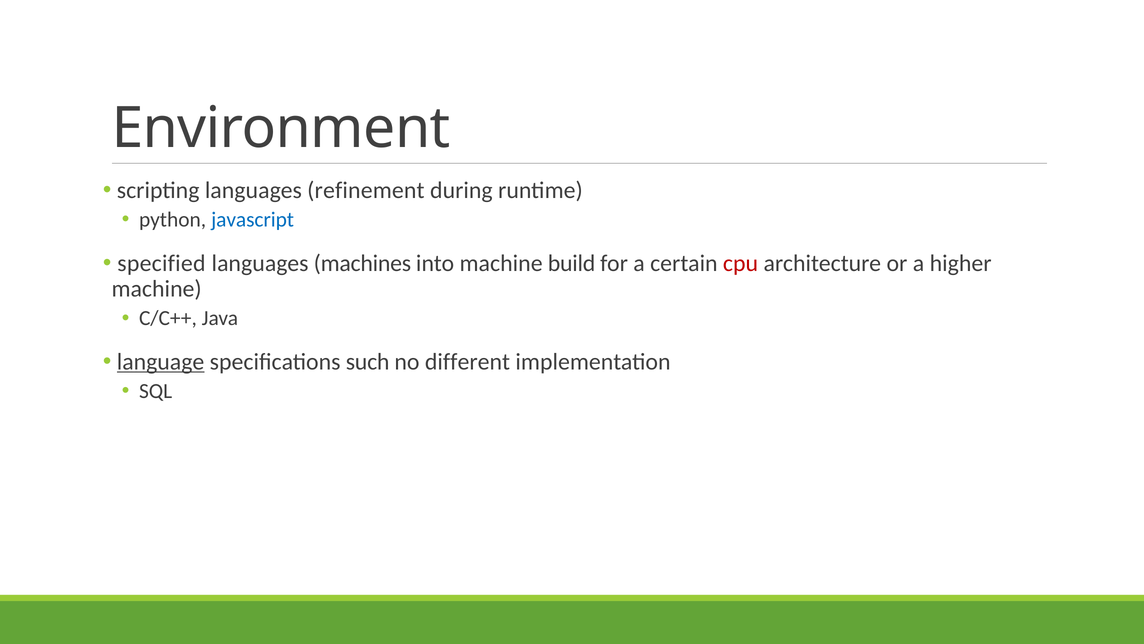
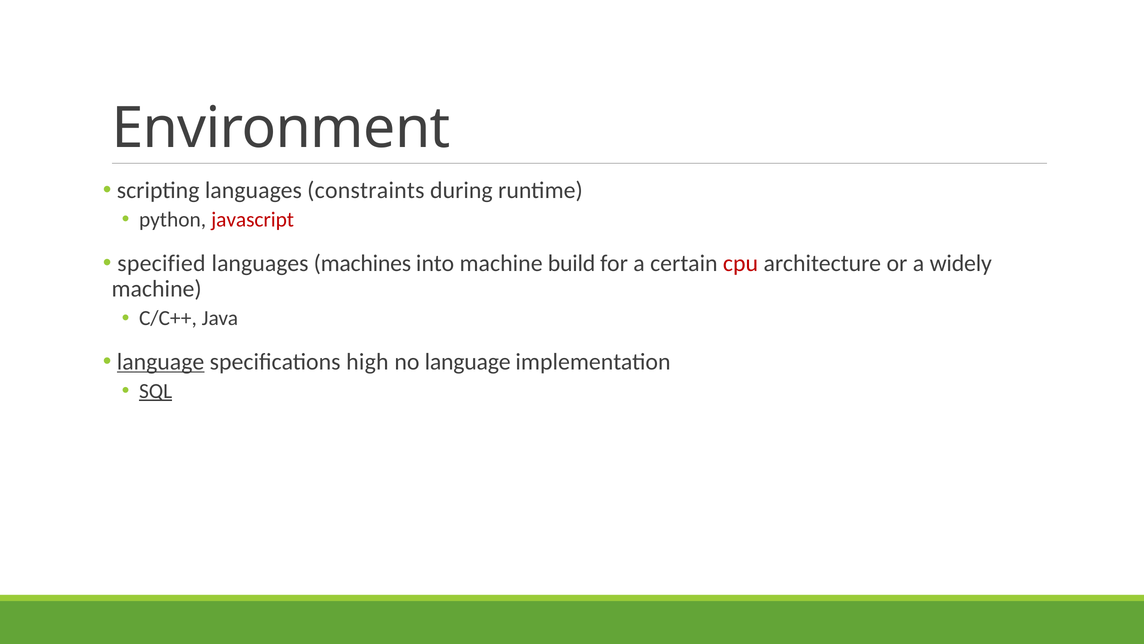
refinement: refinement -> constraints (366, 190)
javascript colour: blue -> red (253, 219)
higher: higher -> widely (961, 263)
such: such -> high (367, 361)
no different: different -> language (468, 361)
SQL underline: none -> present (156, 391)
